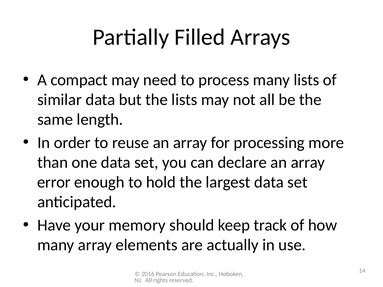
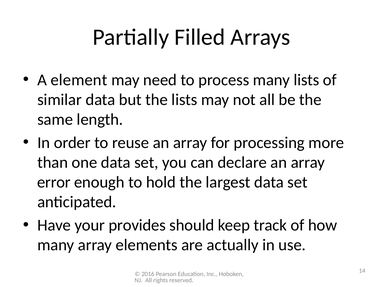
compact: compact -> element (79, 80)
memory: memory -> provides (137, 225)
